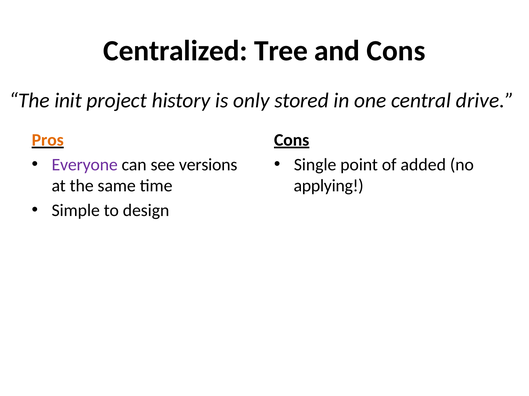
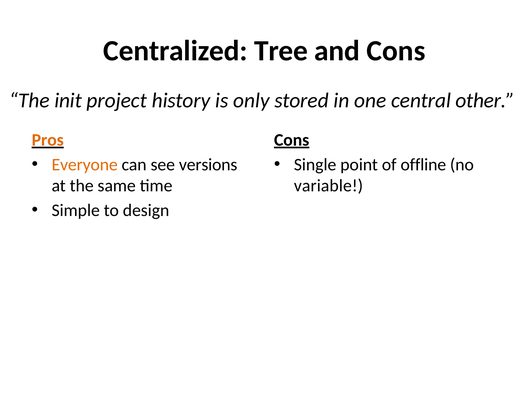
drive: drive -> other (485, 101)
Everyone colour: purple -> orange (85, 165)
added: added -> offline (423, 165)
applying: applying -> variable (328, 186)
